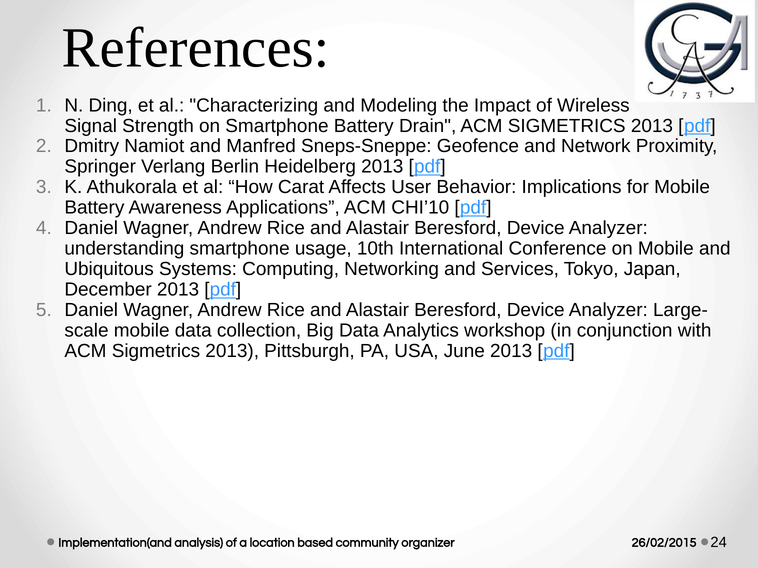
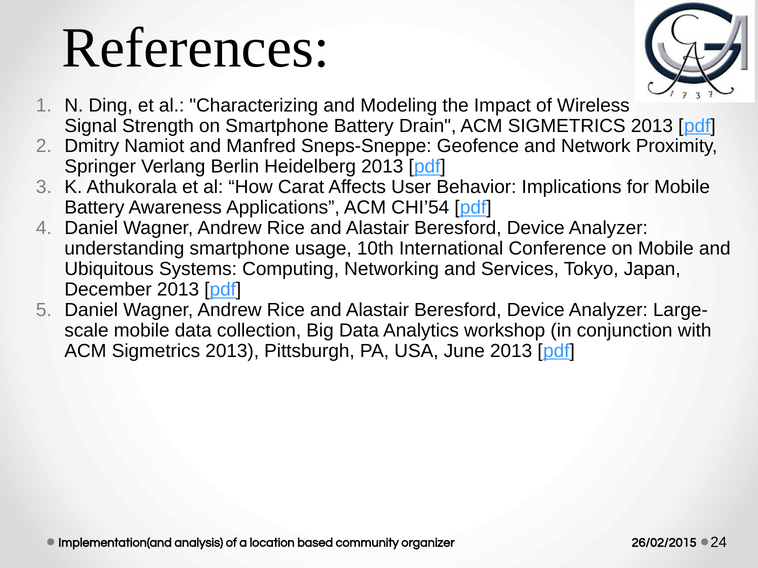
CHI’10: CHI’10 -> CHI’54 (420, 208)
